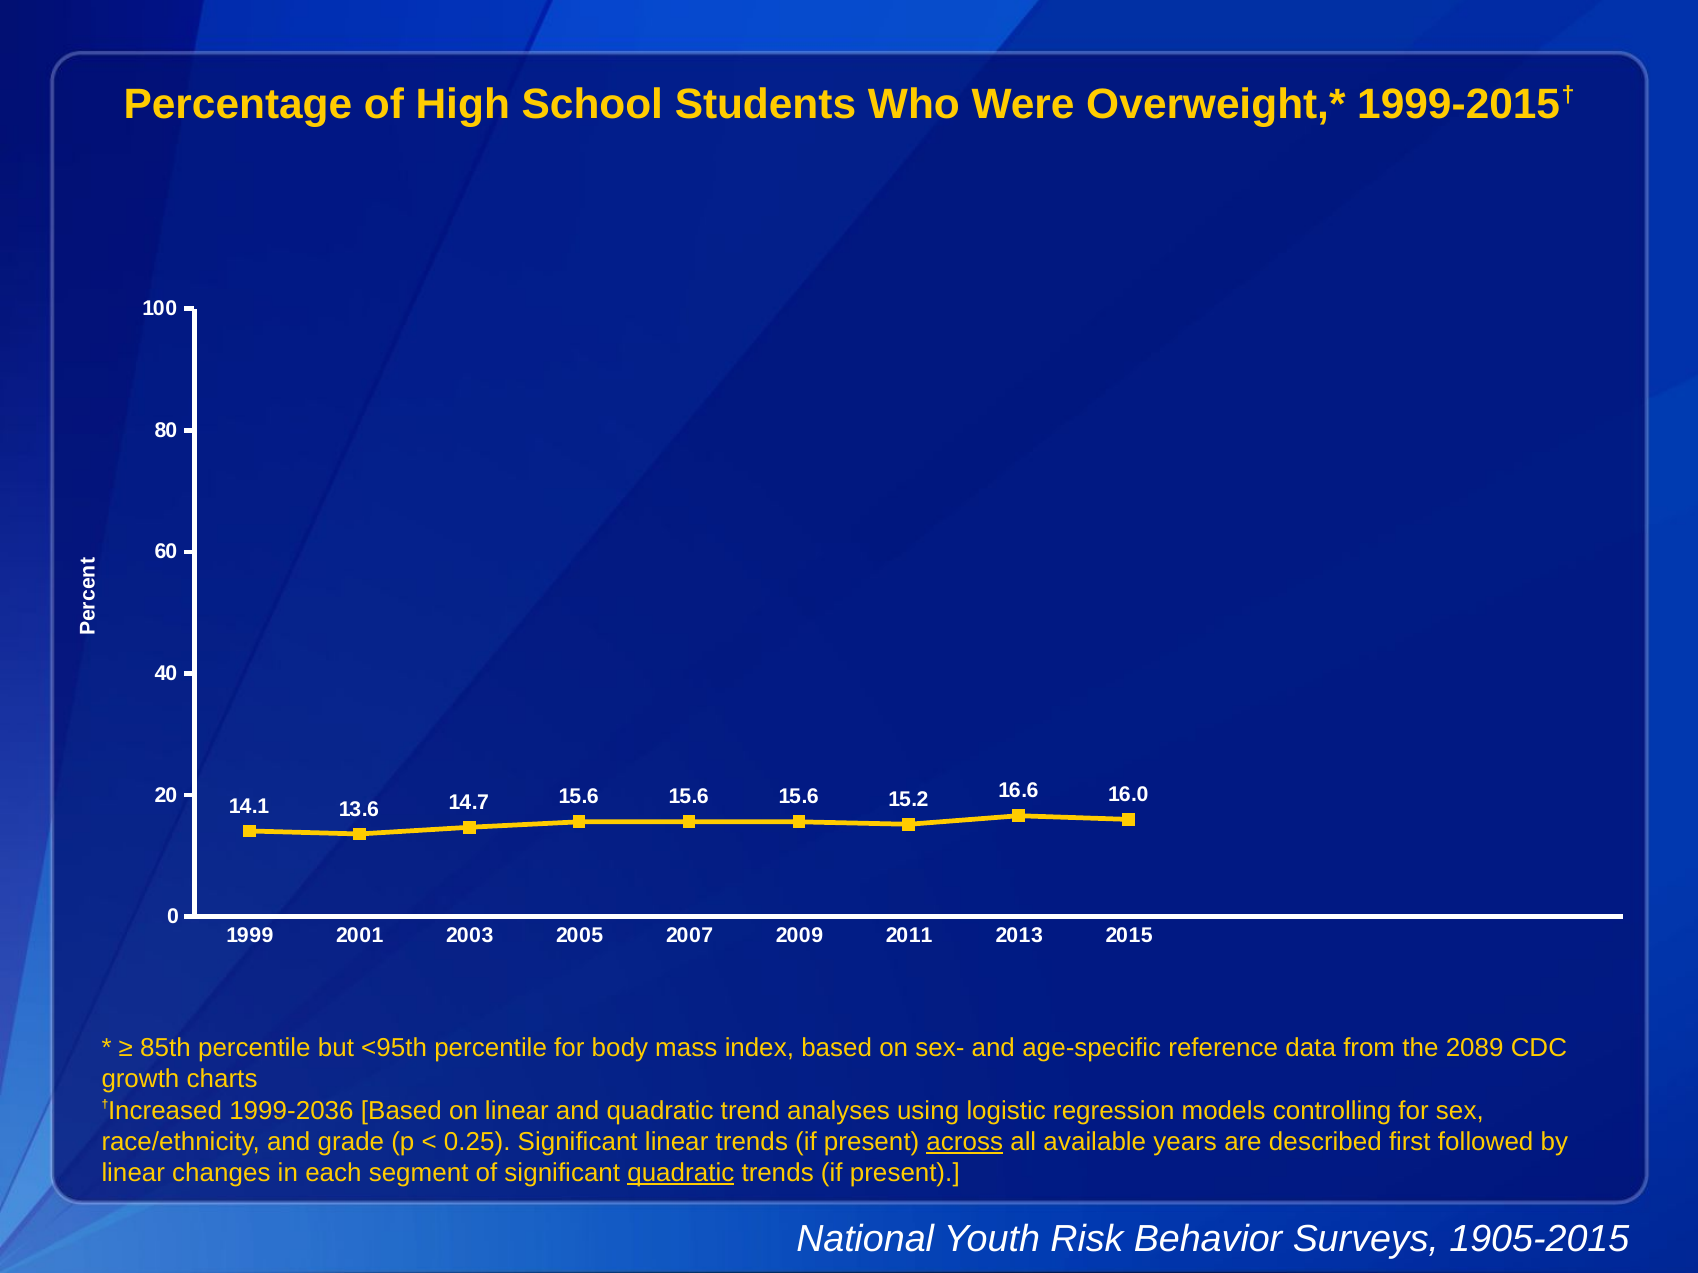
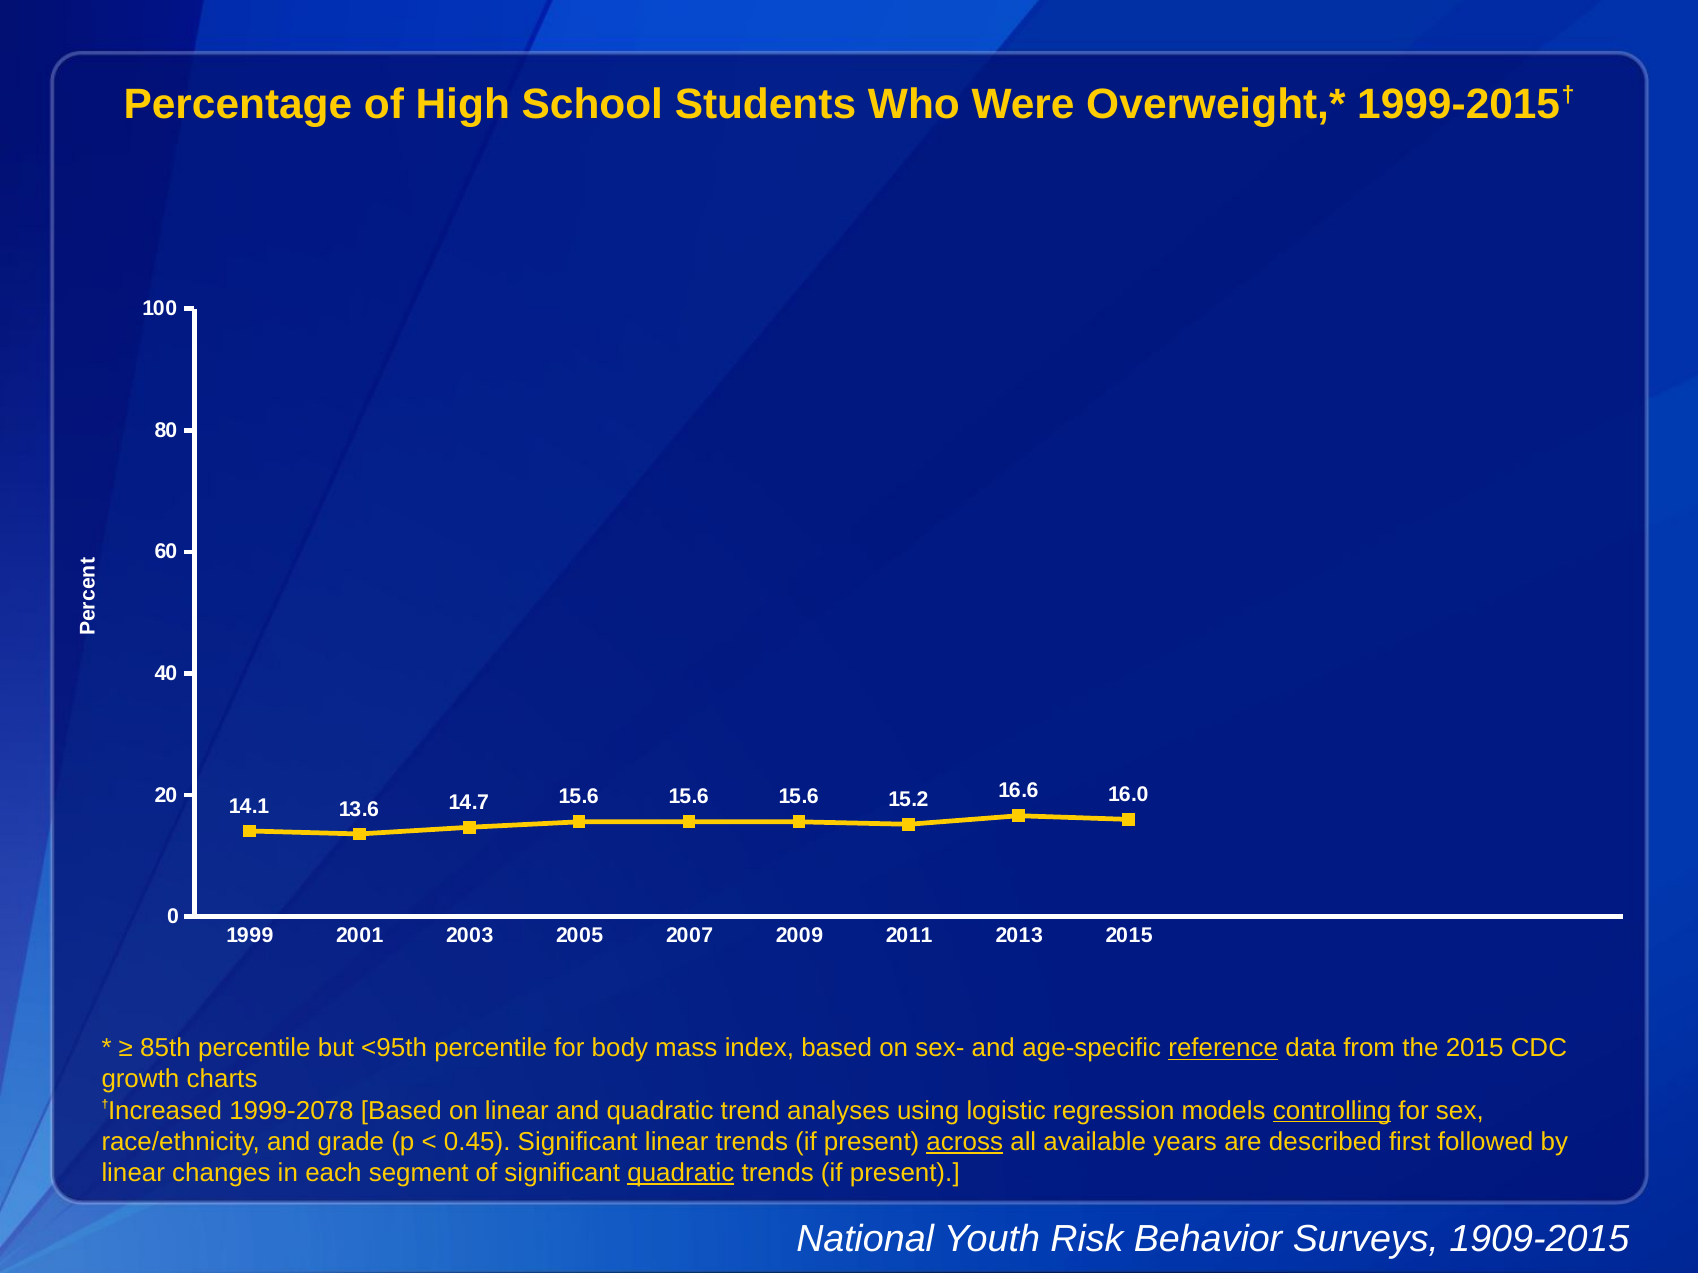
reference underline: none -> present (1223, 1049)
the 2089: 2089 -> 2015 (1475, 1049)
1999-2036: 1999-2036 -> 1999-2078 (291, 1111)
controlling underline: none -> present (1332, 1111)
0.25: 0.25 -> 0.45 (477, 1142)
1905-2015: 1905-2015 -> 1909-2015 (1539, 1239)
